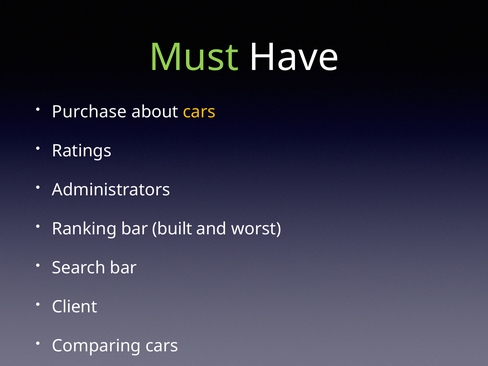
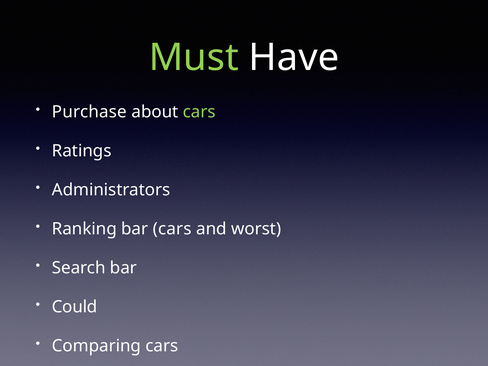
cars colour: yellow -> light green (199, 112)
bar built: built -> cars (172, 229)
Client: Client -> Could (75, 307)
